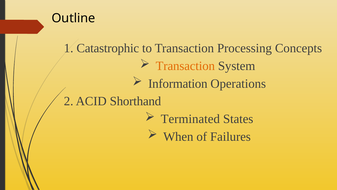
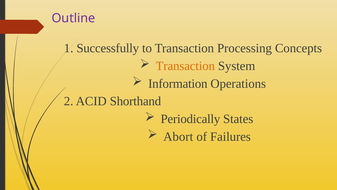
Outline colour: black -> purple (73, 18)
Catastrophic: Catastrophic -> Successfully (108, 48)
Terminated: Terminated -> Periodically (190, 119)
When: When -> Abort (178, 136)
